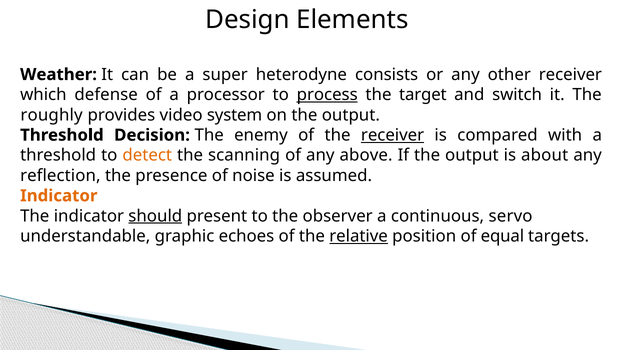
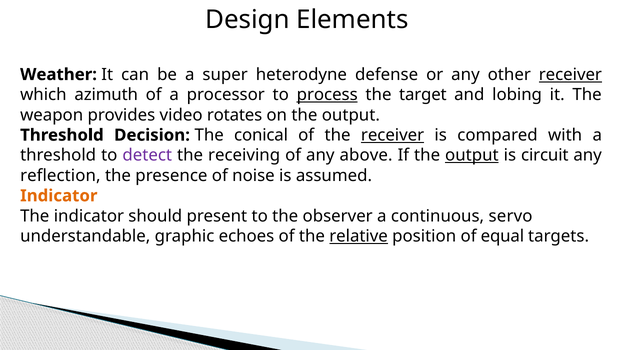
consists: consists -> defense (387, 74)
receiver underline: none -> present (570, 74)
defense: defense -> azimuth (106, 95)
switch: switch -> lobing (517, 95)
roughly: roughly -> weapon (52, 115)
system: system -> rotates (235, 115)
enemy: enemy -> conical (261, 135)
detect colour: orange -> purple (147, 155)
scanning: scanning -> receiving (244, 155)
output underline: none -> present (472, 155)
about: about -> circuit (545, 155)
should underline: present -> none (155, 216)
